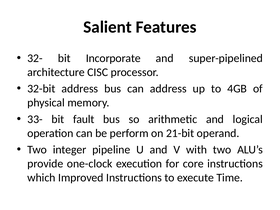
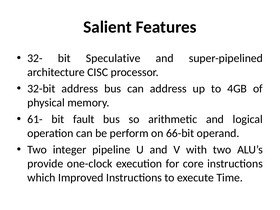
Incorporate: Incorporate -> Speculative (113, 58)
33-: 33- -> 61- (35, 119)
21-bit: 21-bit -> 66-bit (180, 133)
